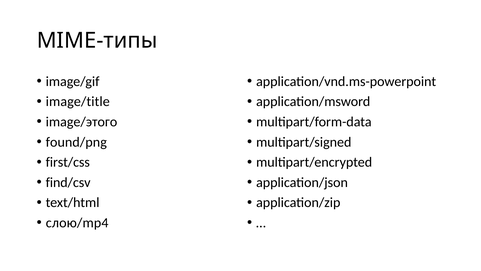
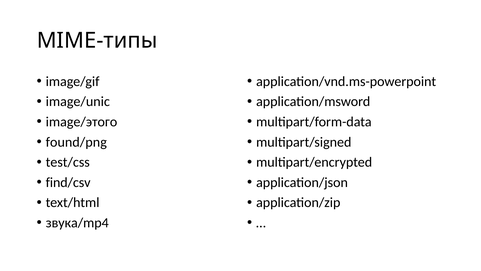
image/title: image/title -> image/unic (78, 101)
first/css: first/css -> test/css (68, 162)
слою/mp4: слою/mp4 -> звука/mp4 (77, 222)
